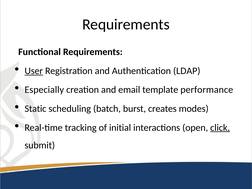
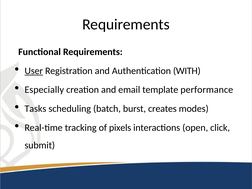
LDAP: LDAP -> WITH (187, 71)
Static: Static -> Tasks (35, 109)
initial: initial -> pixels (120, 128)
click underline: present -> none (220, 128)
